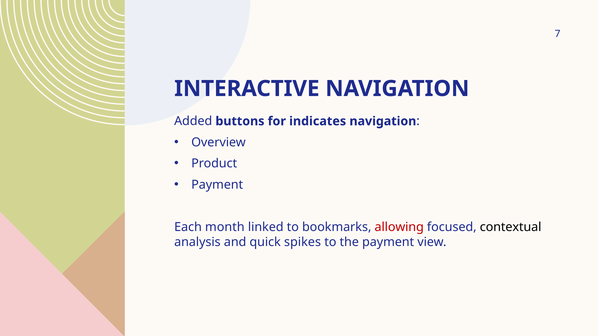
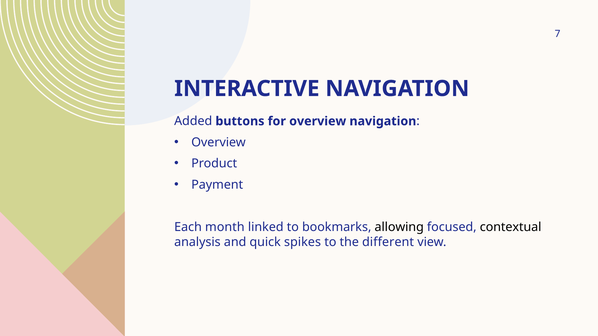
for indicates: indicates -> overview (318, 121)
allowing colour: red -> black (399, 227)
the payment: payment -> different (388, 242)
